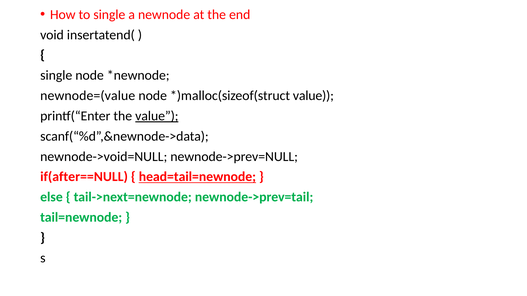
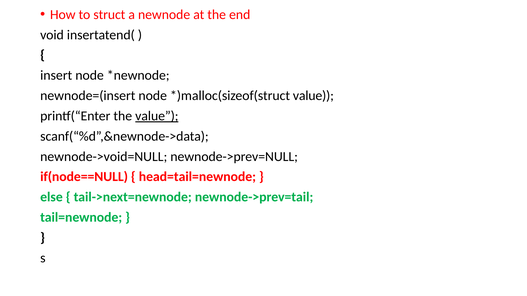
to single: single -> struct (109, 15)
single: single -> insert (56, 76)
newnode=(value: newnode=(value -> newnode=(insert (88, 96)
if(after==NULL: if(after==NULL -> if(node==NULL (84, 177)
head=tail=newnode underline: present -> none (197, 177)
